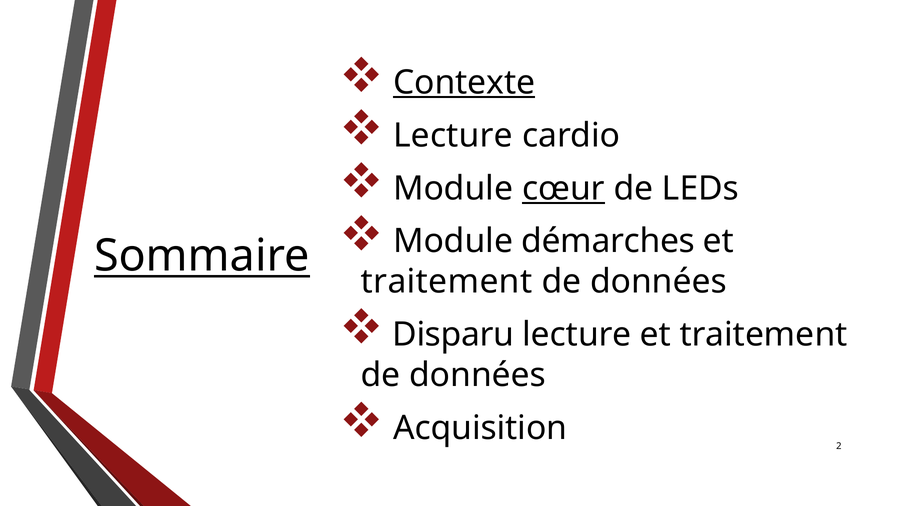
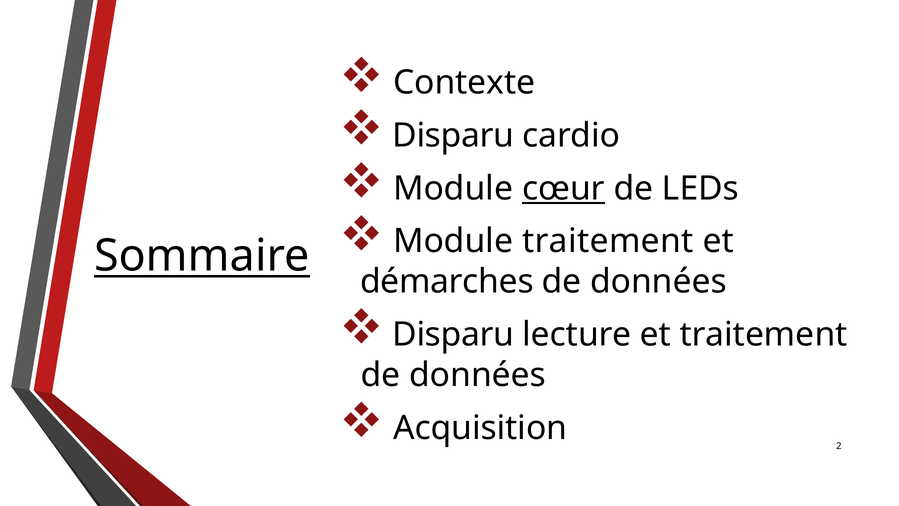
Contexte underline: present -> none (464, 83)
Lecture: Lecture -> Disparu (453, 135)
Module démarches: démarches -> traitement (608, 241)
traitement: traitement -> démarches (447, 282)
